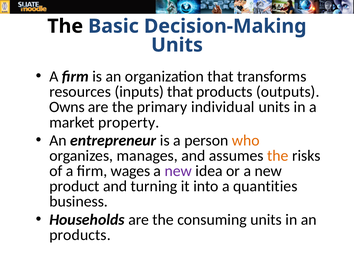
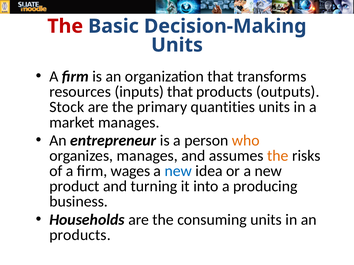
The colour: black -> red (65, 26)
Owns: Owns -> Stock (67, 107)
individual: individual -> quantities (223, 107)
market property: property -> manages (129, 123)
new colour: purple -> blue (178, 171)
quantities: quantities -> producing (265, 187)
